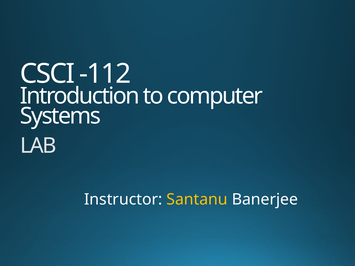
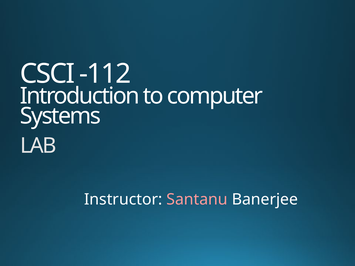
Santanu colour: yellow -> pink (197, 200)
